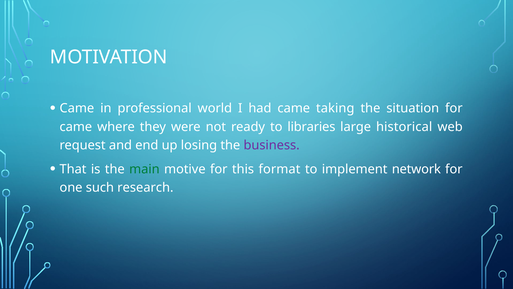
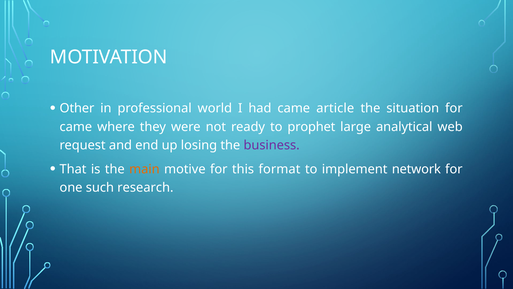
Came: Came -> Other (77, 108)
taking: taking -> article (335, 108)
libraries: libraries -> prophet (311, 127)
historical: historical -> analytical (404, 127)
main colour: green -> orange (144, 169)
